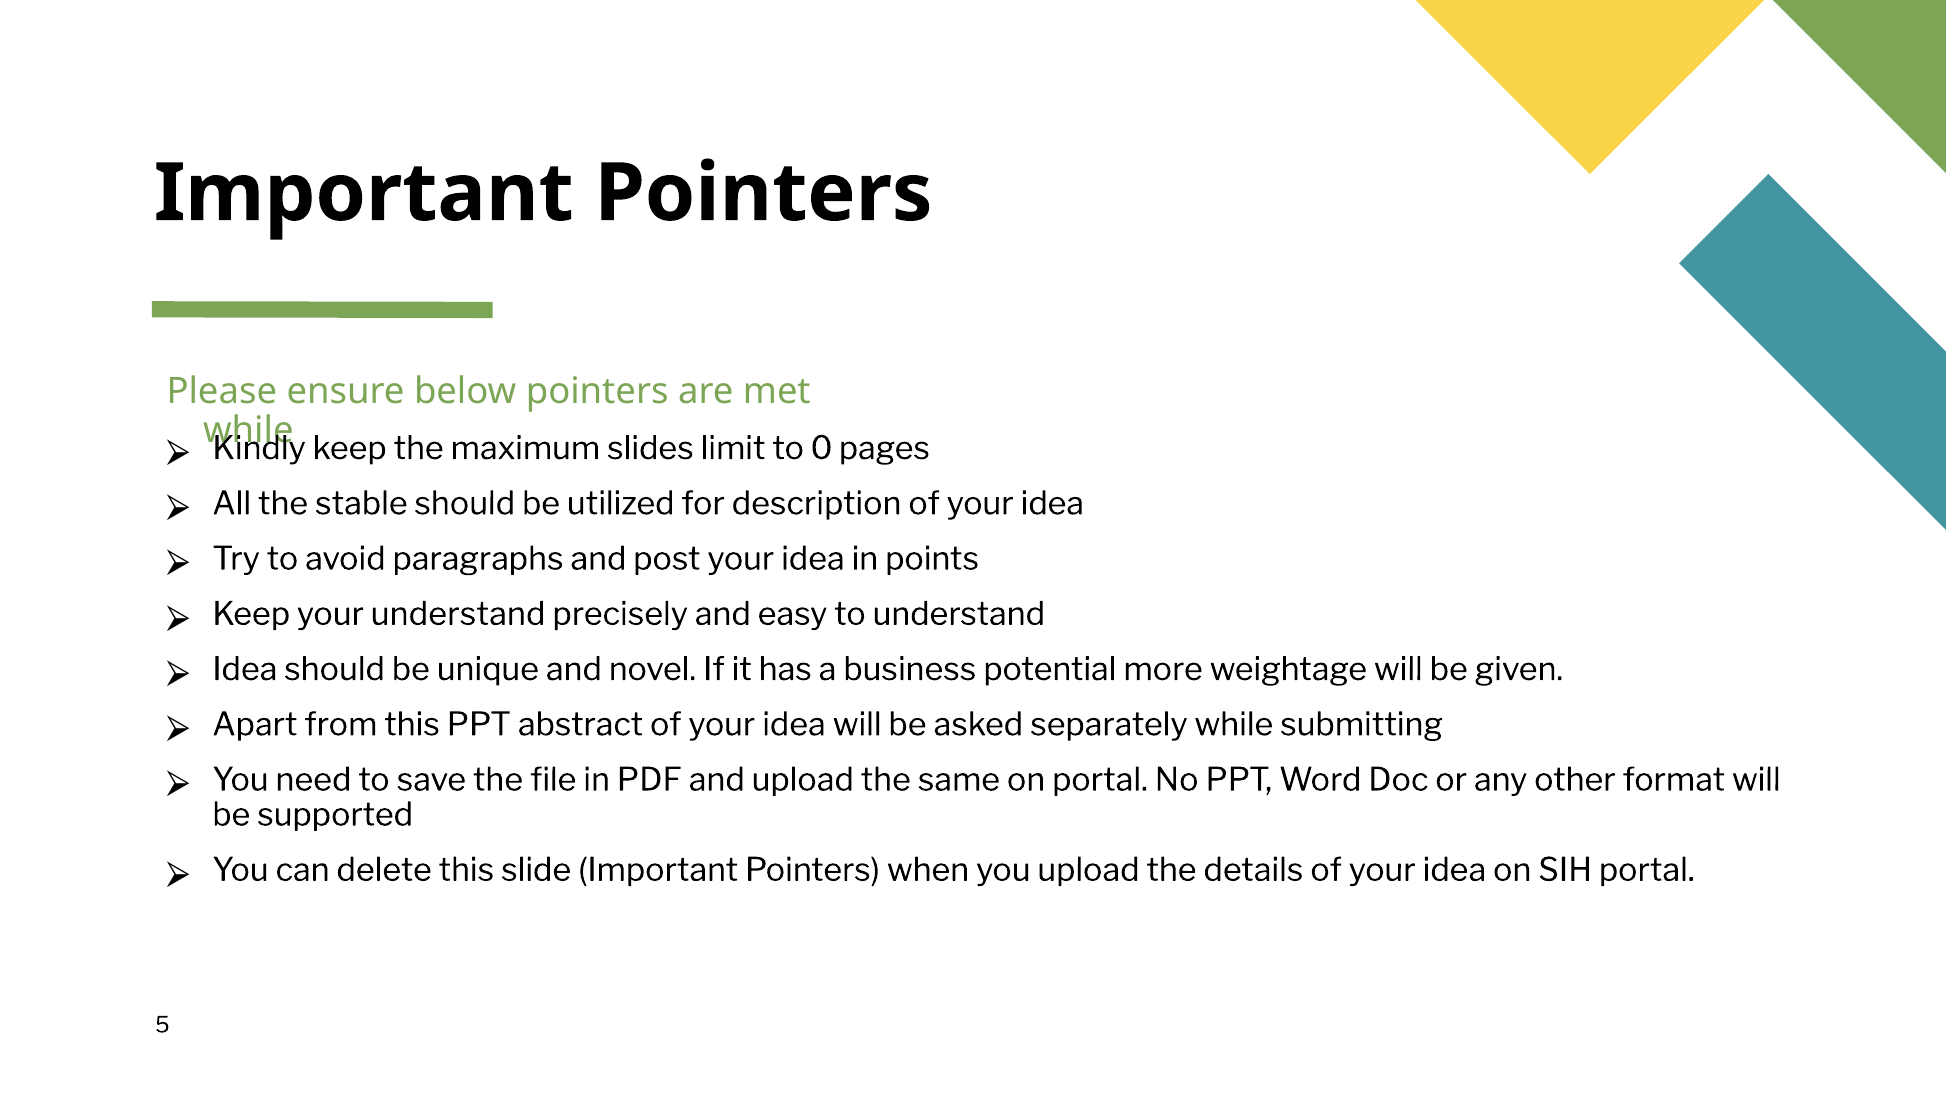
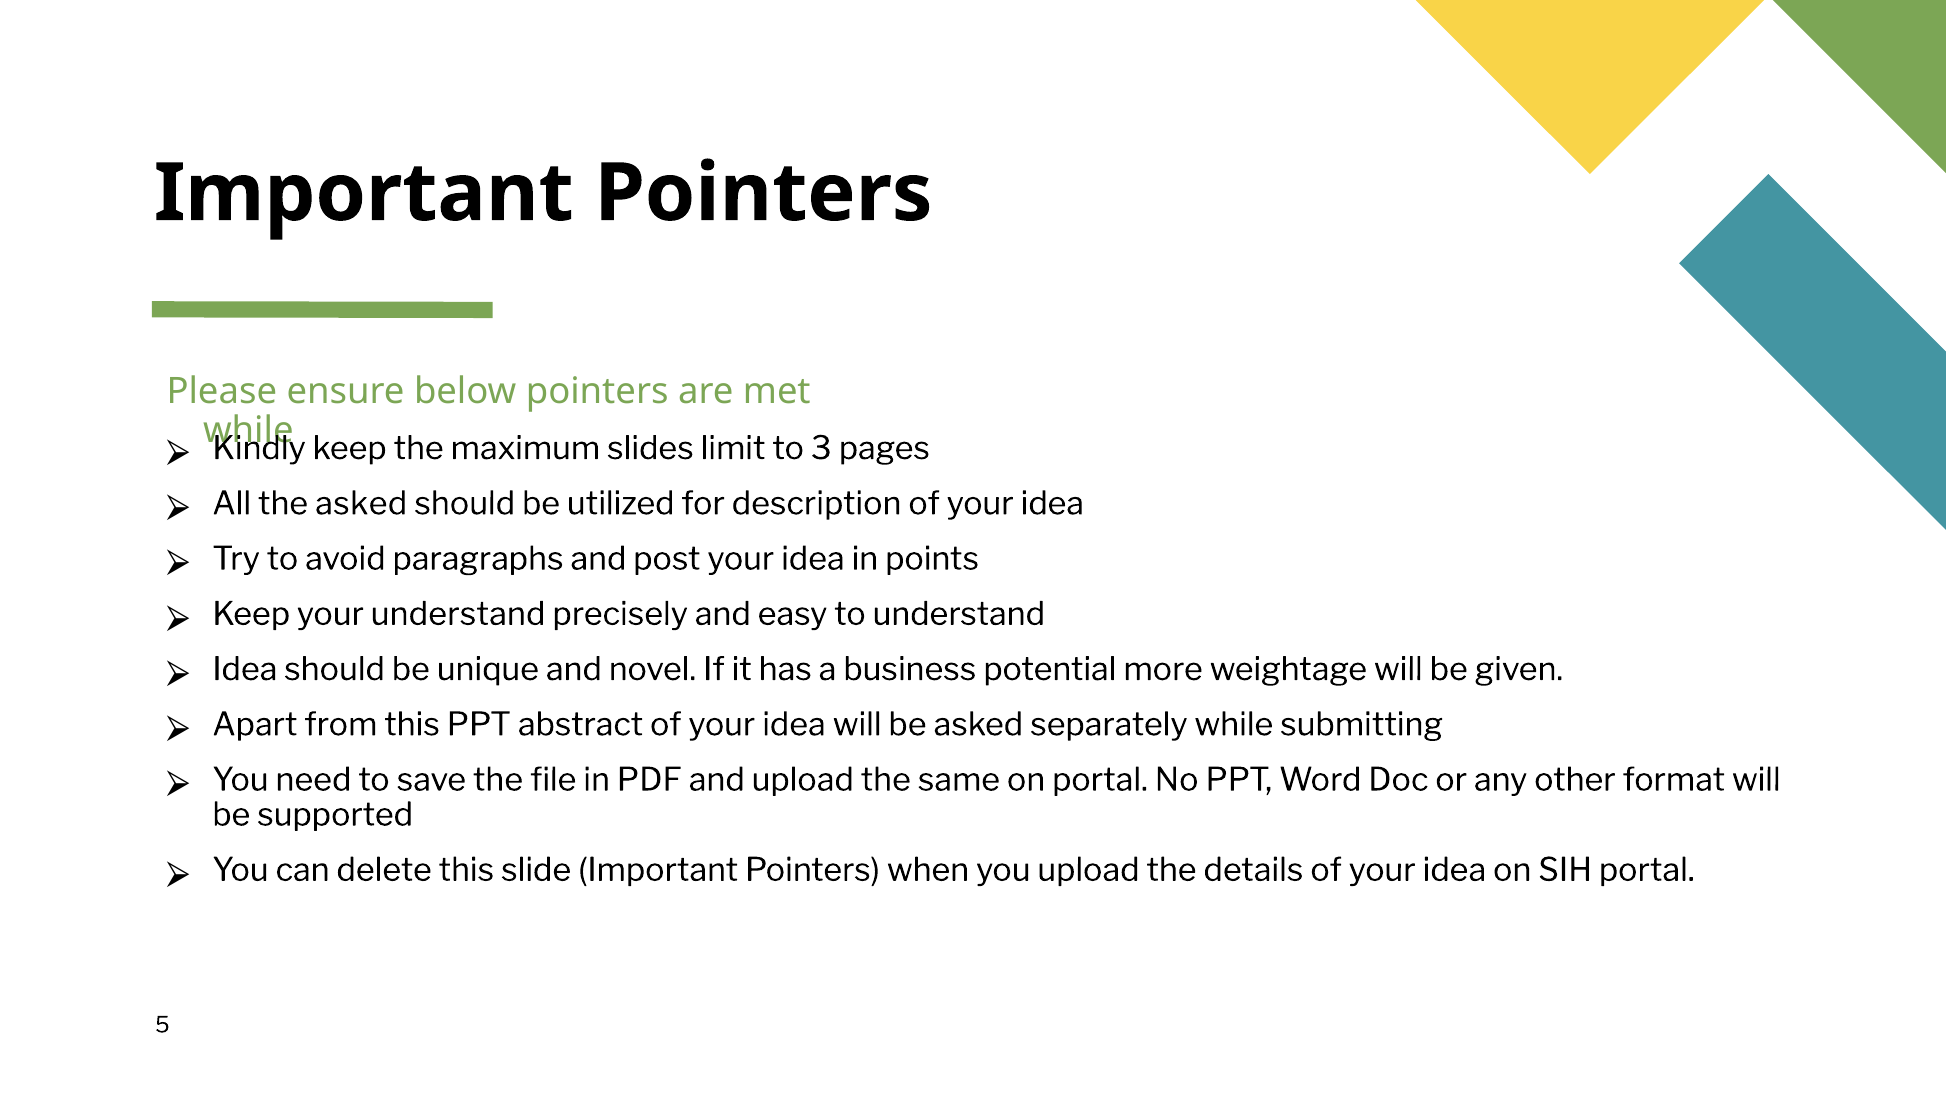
0: 0 -> 3 (821, 449)
the stable: stable -> asked (361, 504)
